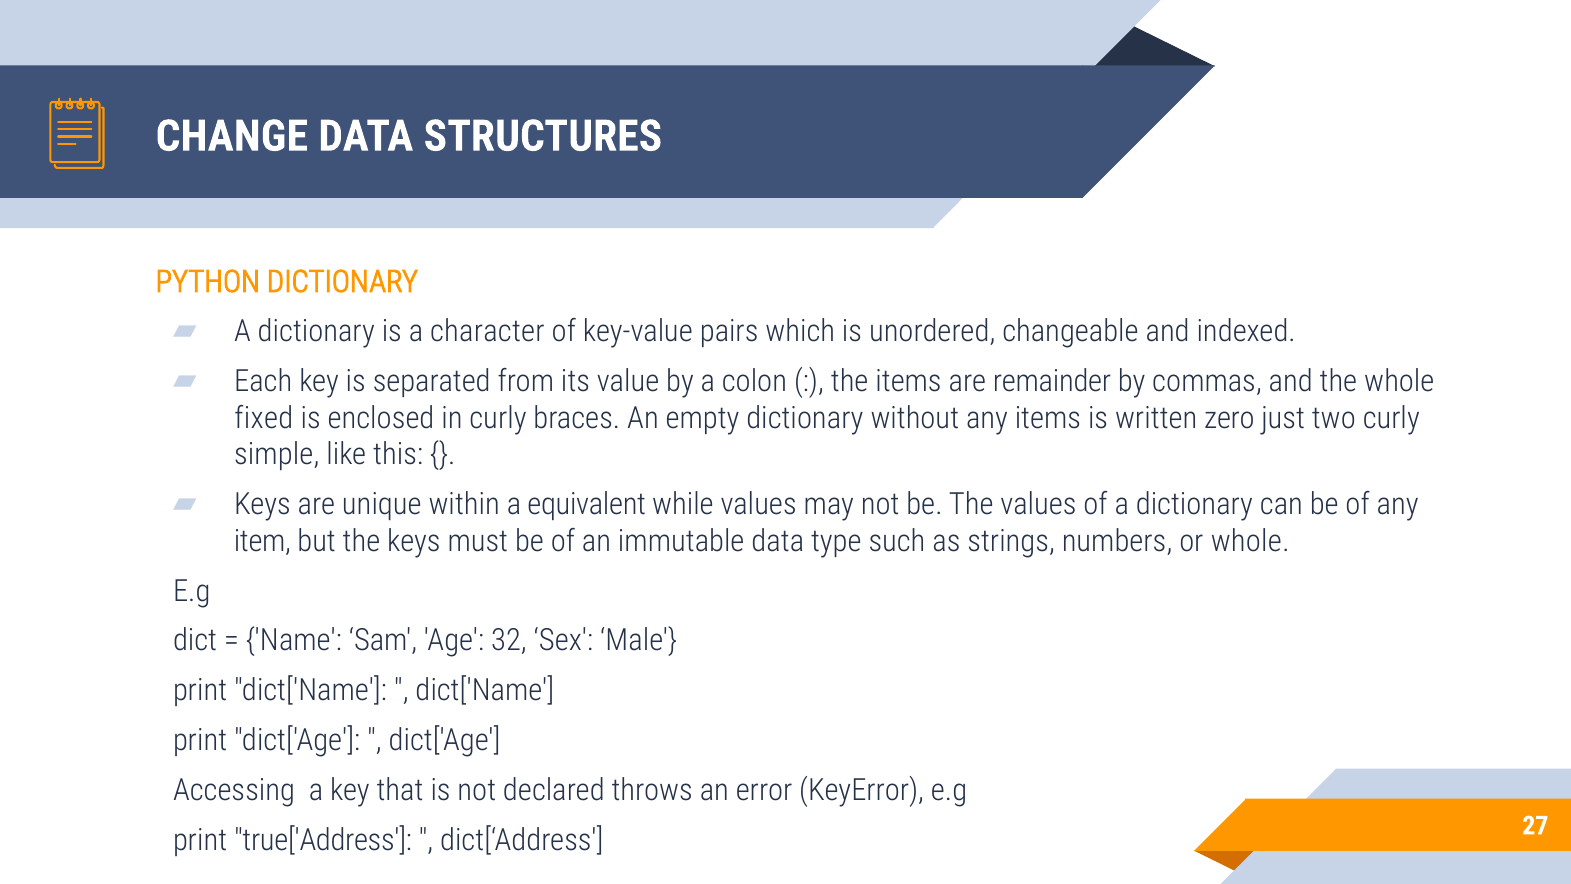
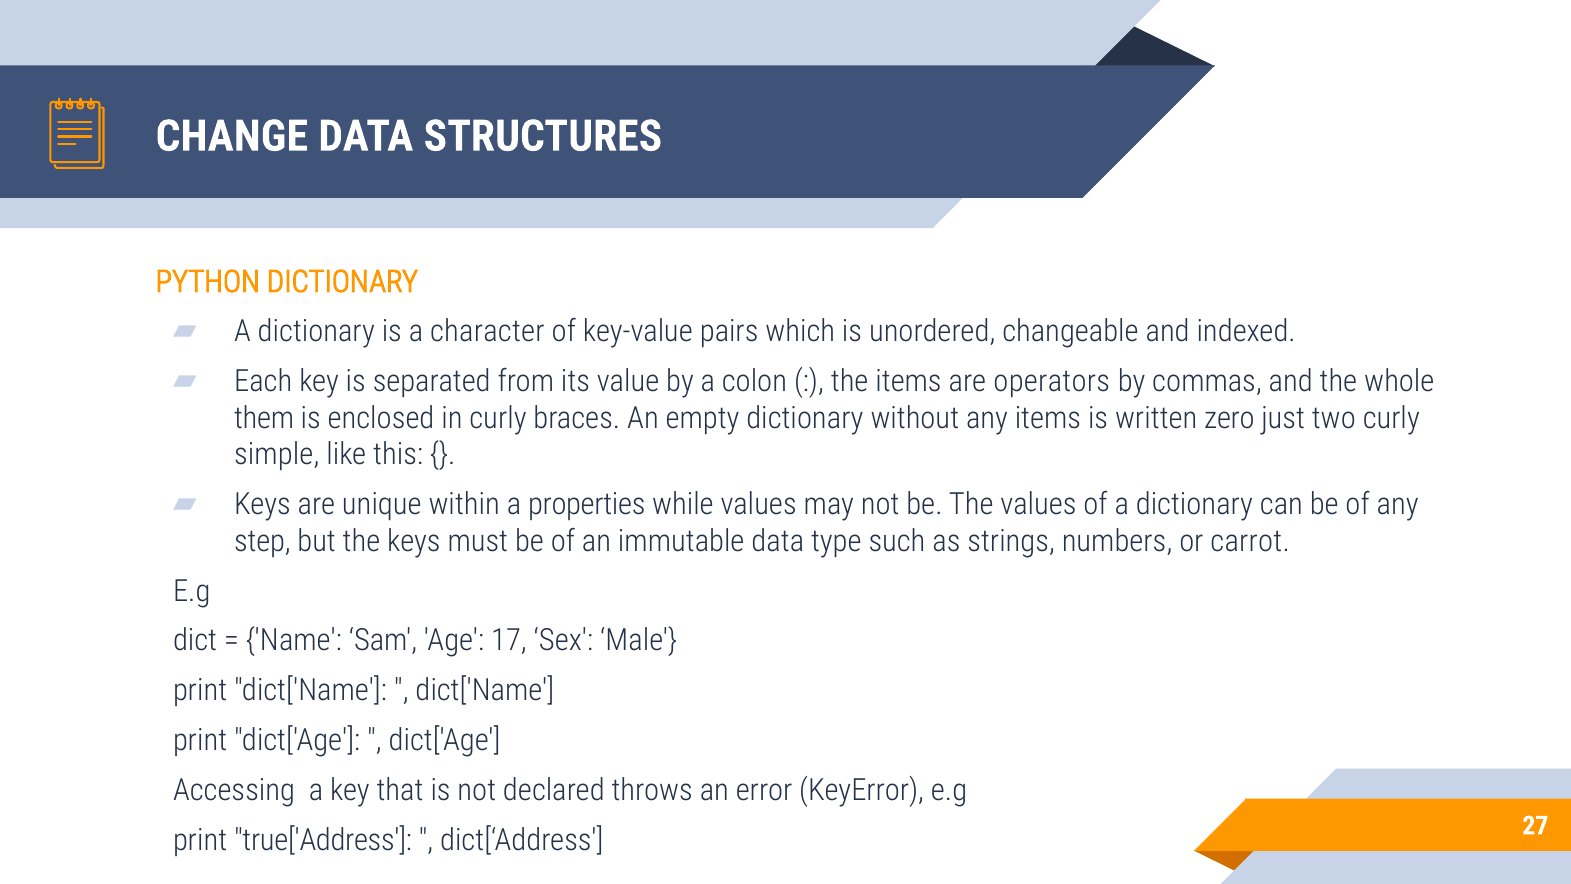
remainder: remainder -> operators (1052, 381)
fixed: fixed -> them (264, 418)
equivalent: equivalent -> properties (587, 504)
item: item -> step (262, 541)
or whole: whole -> carrot (1250, 541)
32: 32 -> 17 (509, 641)
